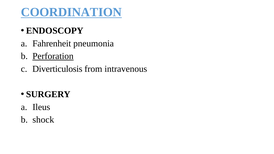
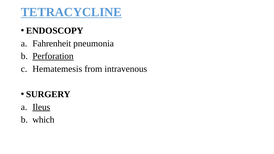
COORDINATION: COORDINATION -> TETRACYCLINE (71, 12)
Diverticulosis: Diverticulosis -> Hematemesis (57, 69)
Ileus underline: none -> present (41, 107)
shock: shock -> which (43, 120)
